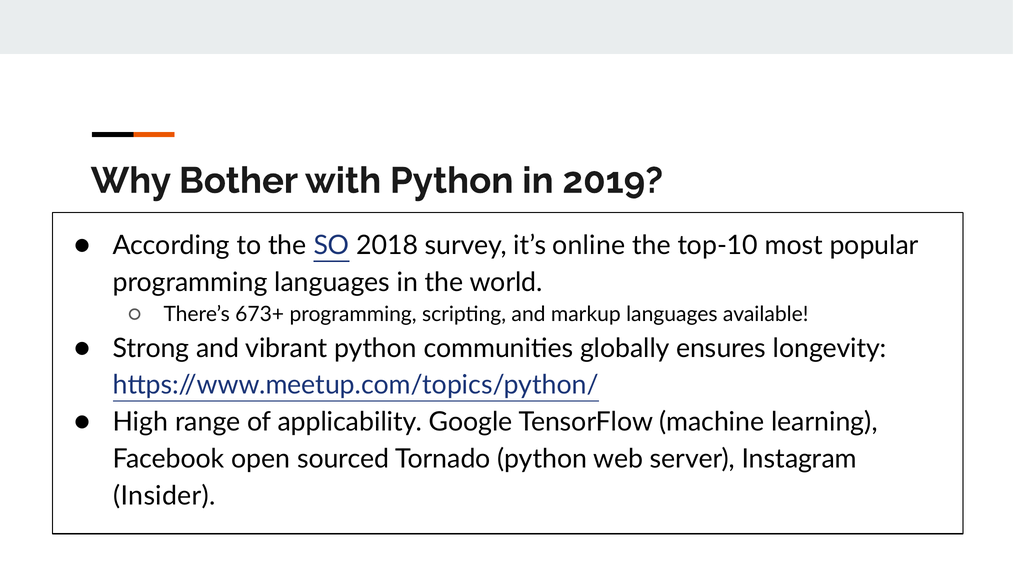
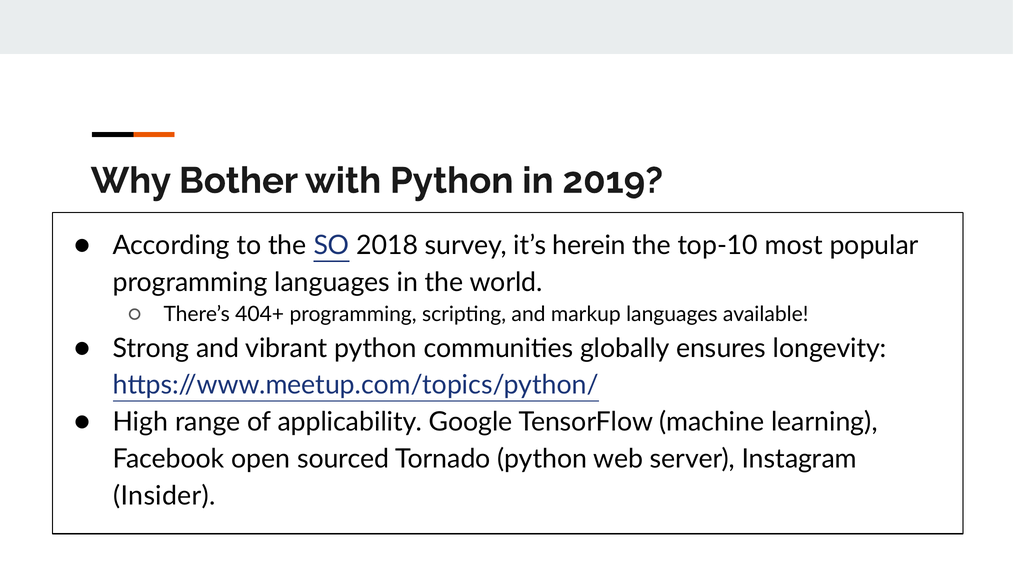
online: online -> herein (589, 245)
673+: 673+ -> 404+ (260, 314)
